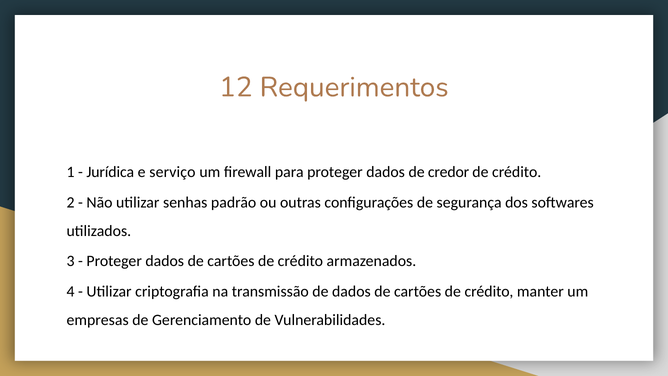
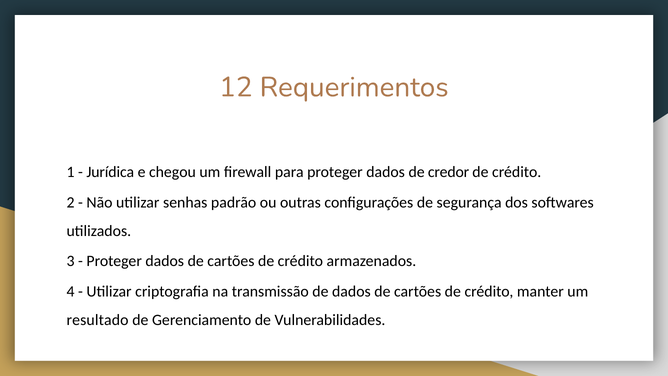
serviço: serviço -> chegou (172, 172)
empresas: empresas -> resultado (98, 320)
